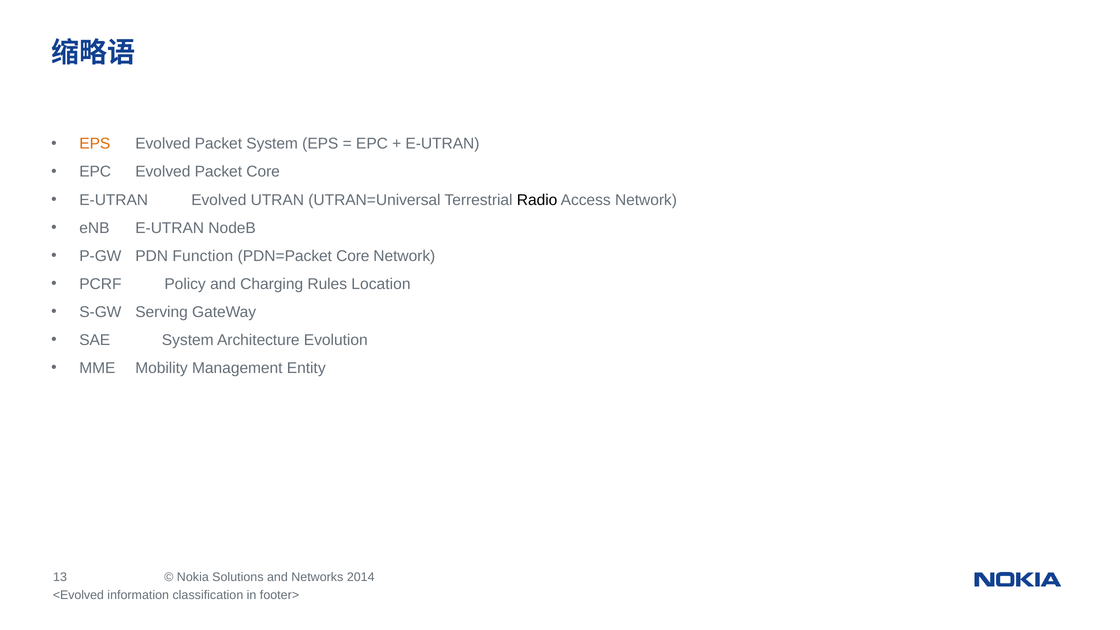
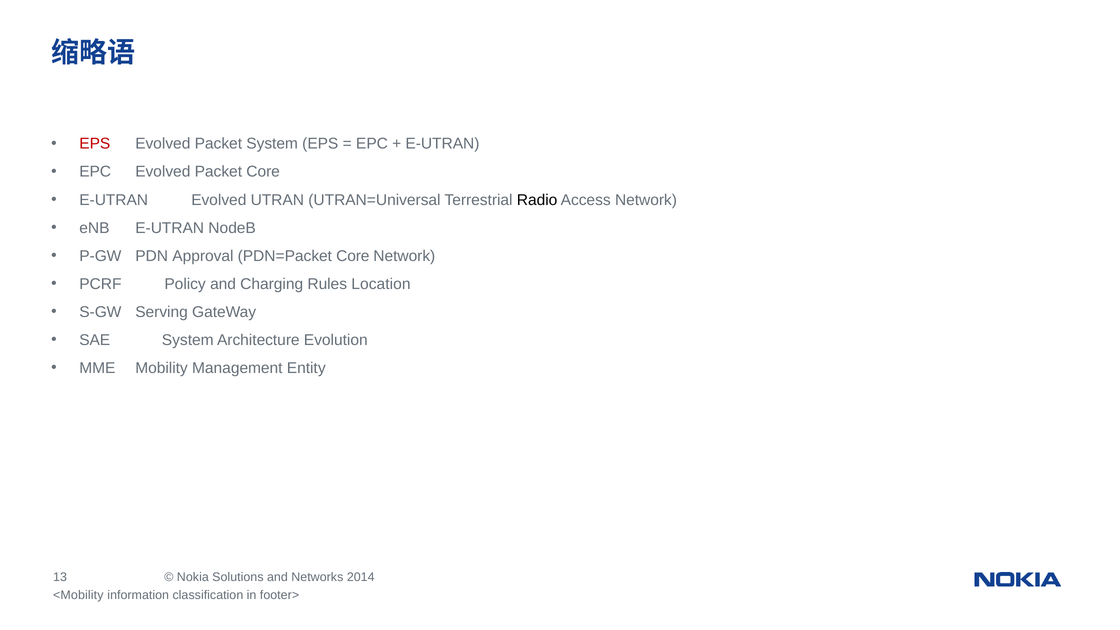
EPS colour: orange -> red (95, 144)
Function: Function -> Approval (203, 256)
<Evolved: <Evolved -> <Mobility (78, 595)
